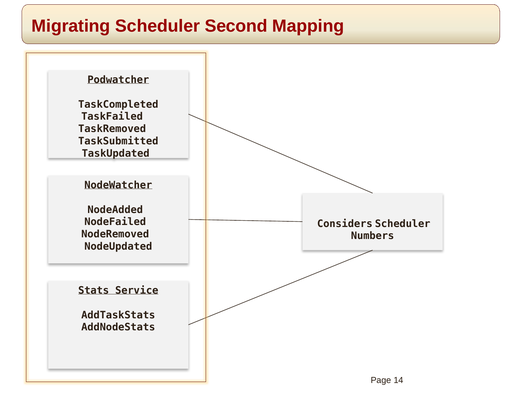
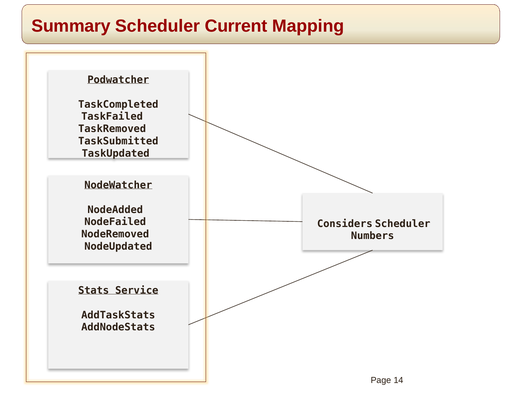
Migrating: Migrating -> Summary (71, 26)
Second: Second -> Current (236, 26)
